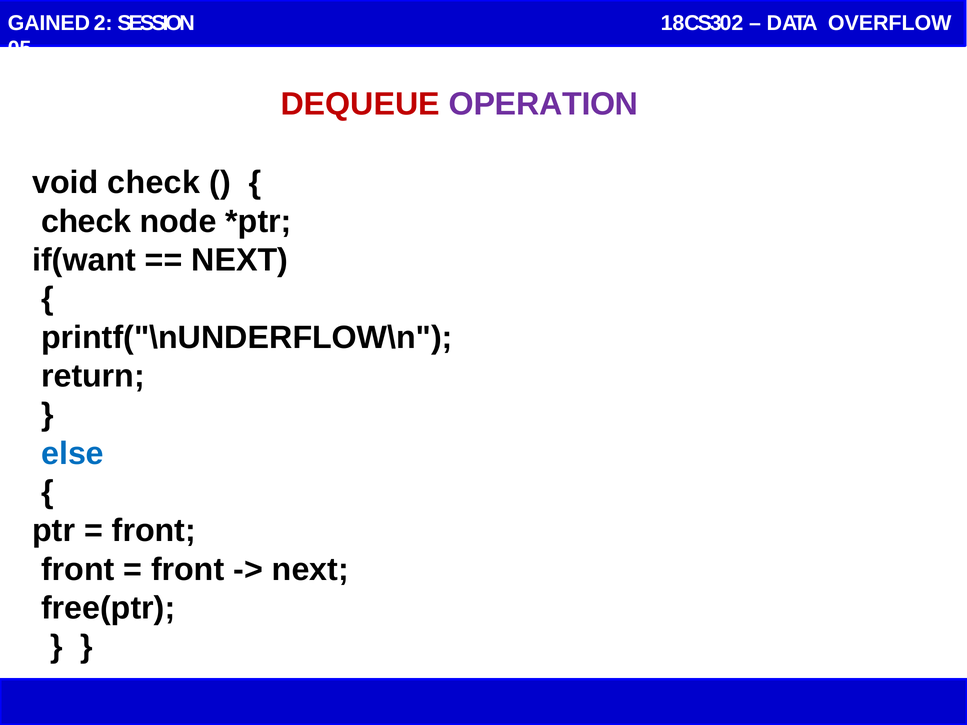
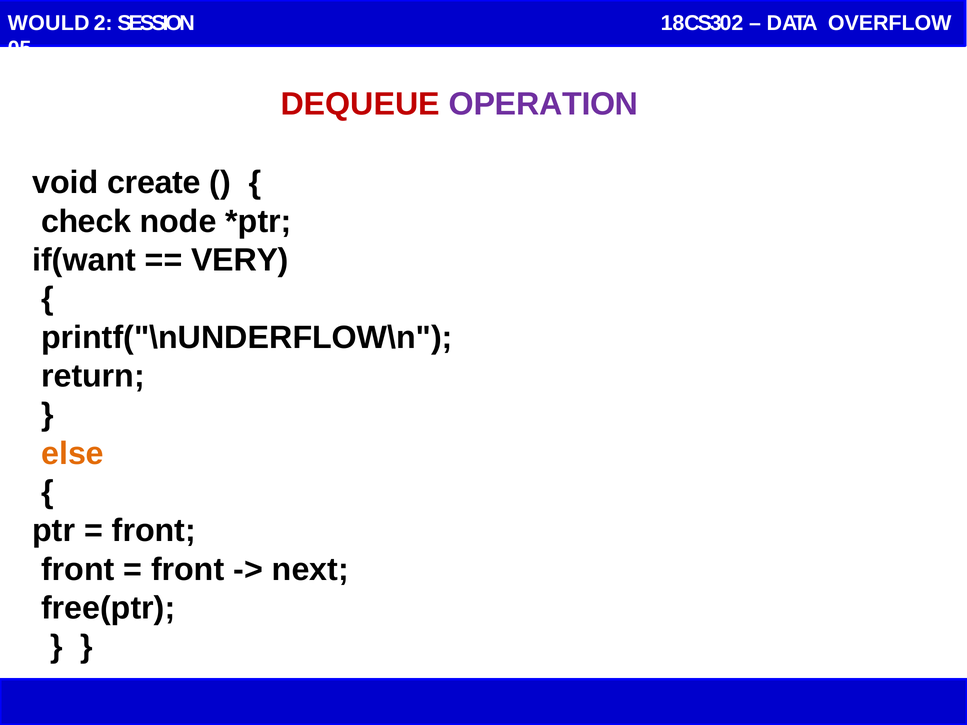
GAINED: GAINED -> WOULD (49, 23)
void check: check -> create (154, 183)
NEXT: NEXT -> VERY (240, 260)
else colour: blue -> orange (73, 454)
